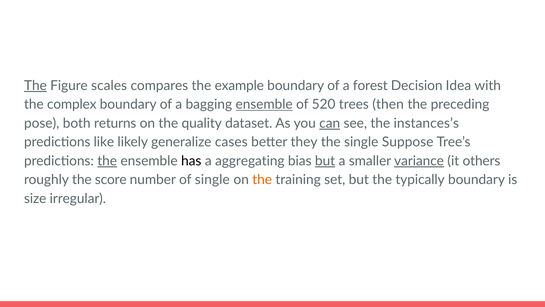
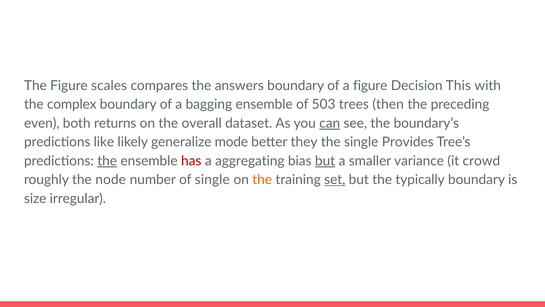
The underline: present -> none (35, 86)
example: example -> answers (239, 86)
a forest: forest -> figure (370, 86)
Idea: Idea -> This (458, 86)
ensemble underline: present -> none (264, 104)
520: 520 -> 503 (324, 104)
pose: pose -> even (42, 123)
quality: quality -> overall (202, 123)
instances’s: instances’s -> boundary’s (426, 123)
cases: cases -> mode (231, 142)
Suppose: Suppose -> Provides (408, 142)
has colour: black -> red (191, 161)
variance underline: present -> none (419, 161)
others: others -> crowd (481, 161)
score: score -> node (111, 180)
set underline: none -> present (335, 180)
